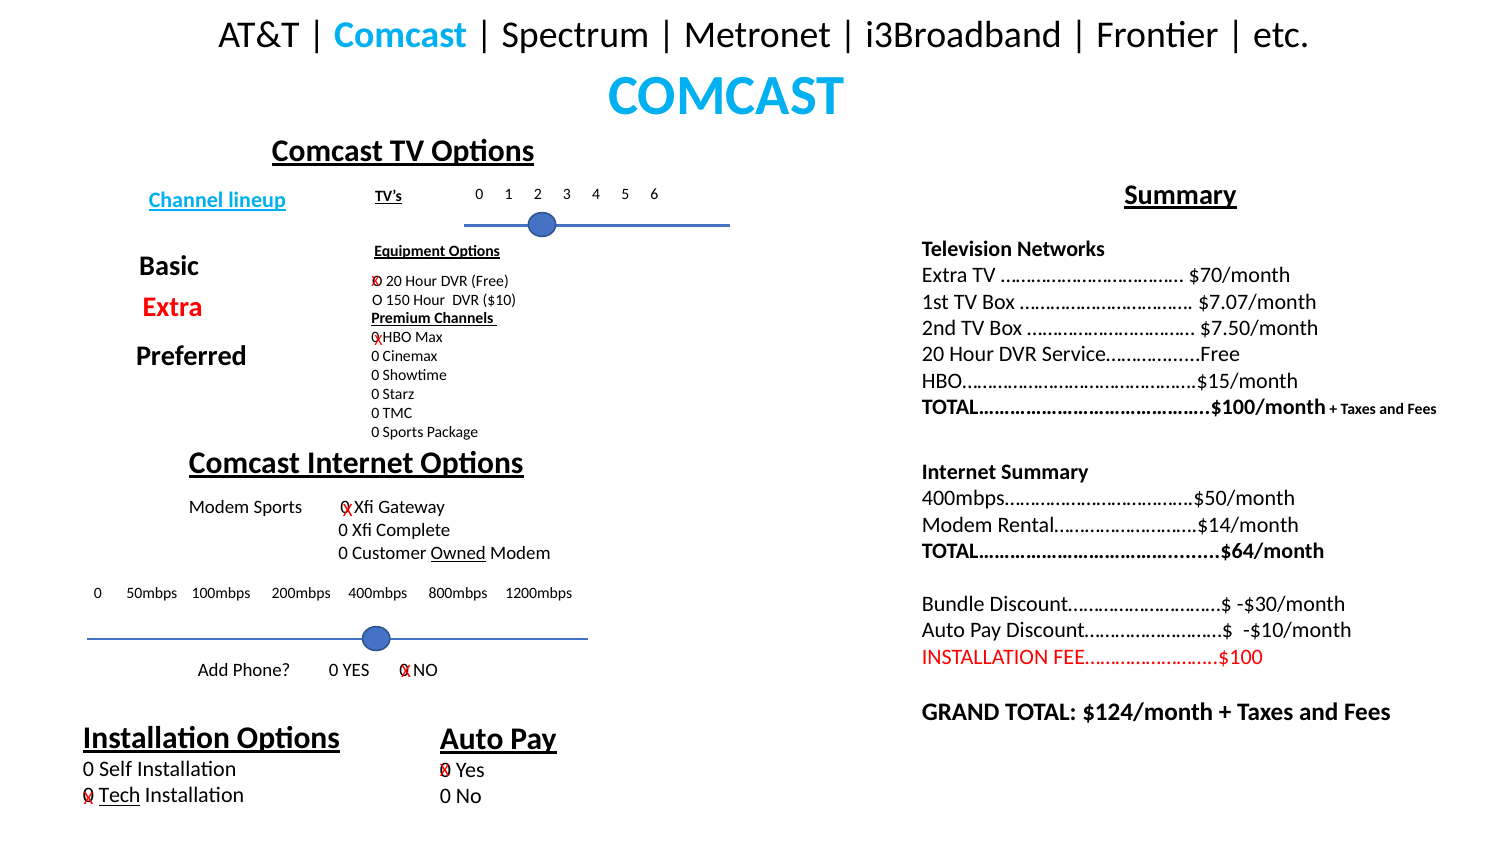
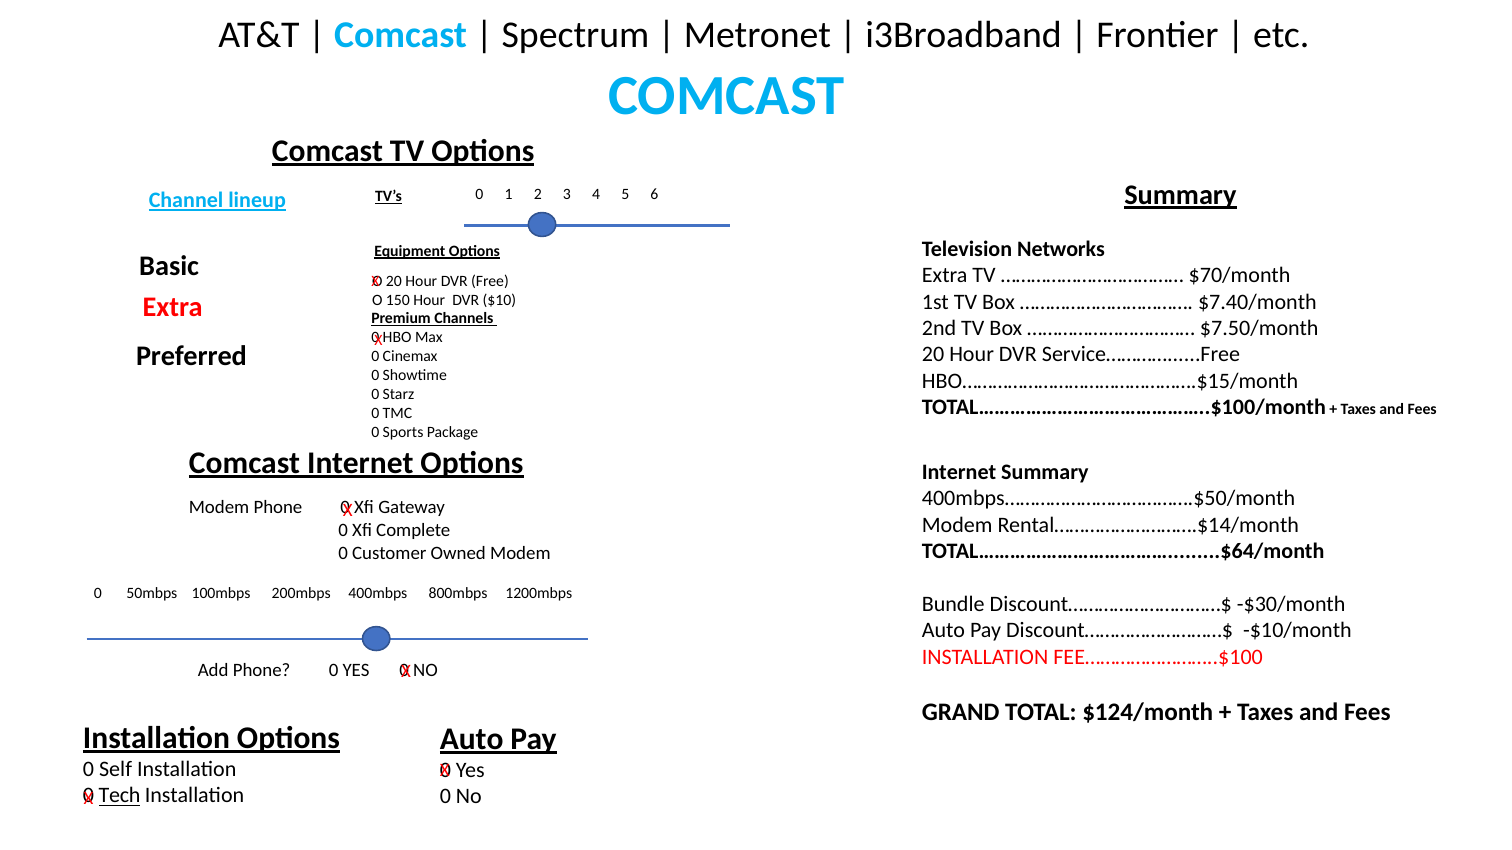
$7.07/month: $7.07/month -> $7.40/month (1257, 302)
Modem Sports: Sports -> Phone (278, 508)
Owned underline: present -> none (458, 553)
